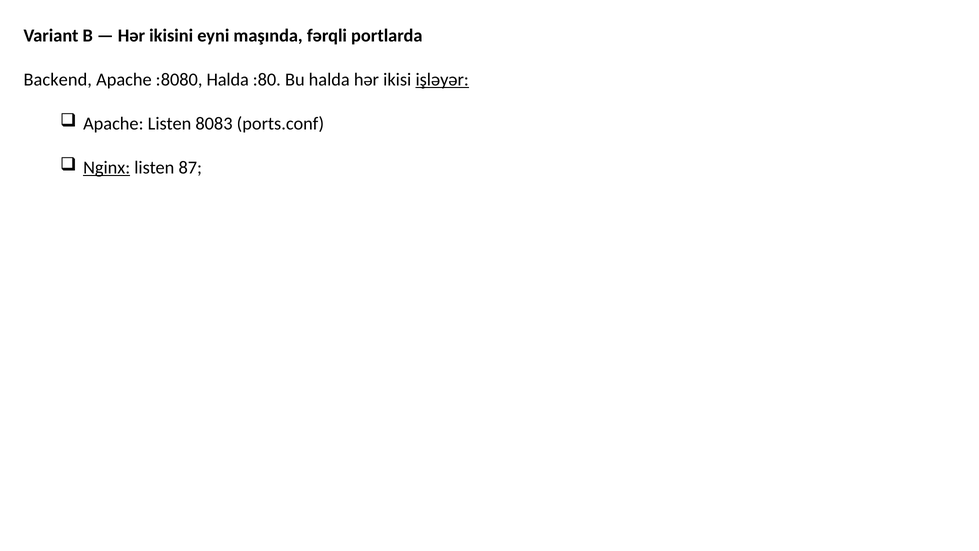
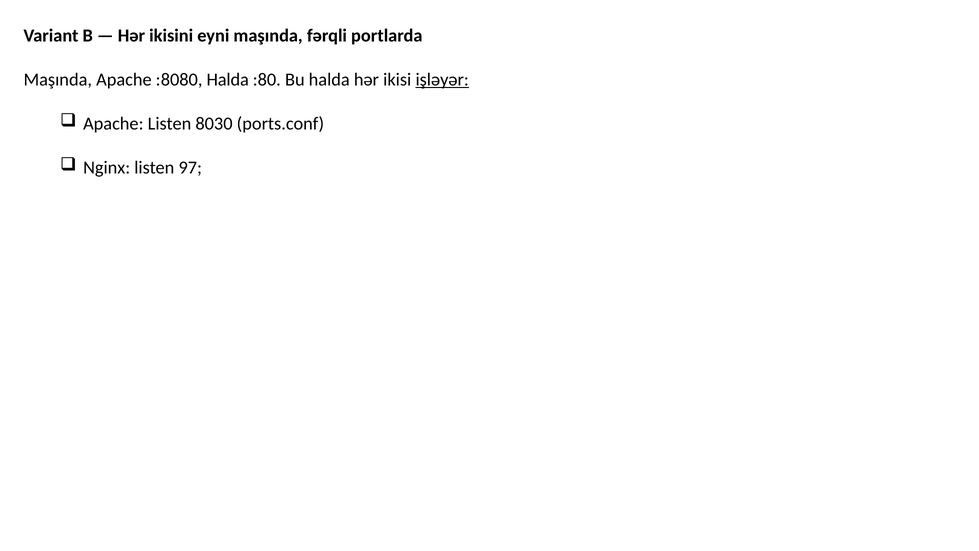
Backend: Backend -> Maşında (58, 80)
8083: 8083 -> 8030 (214, 124)
Nginx underline: present -> none (107, 168)
87: 87 -> 97 (190, 168)
